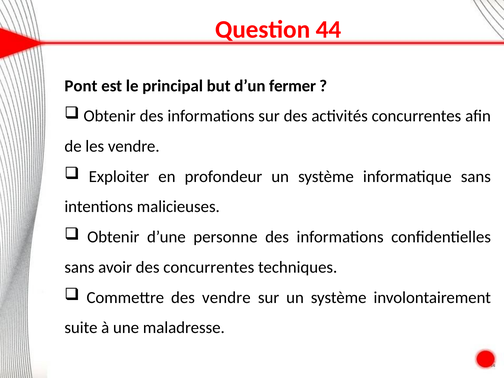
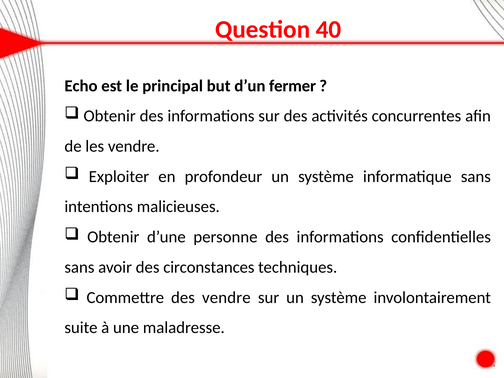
44: 44 -> 40 (329, 30)
Pont: Pont -> Echo (81, 86)
des concurrentes: concurrentes -> circonstances (209, 267)
